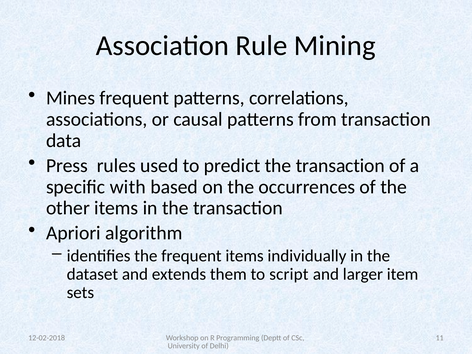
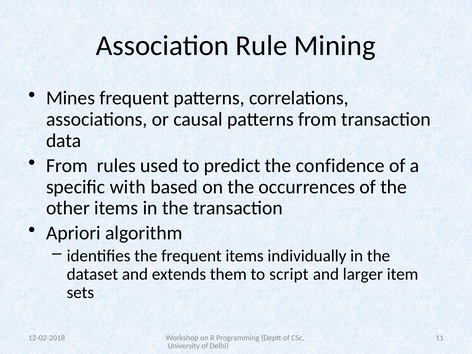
Press: Press -> From (67, 166)
predict the transaction: transaction -> confidence (340, 166)
